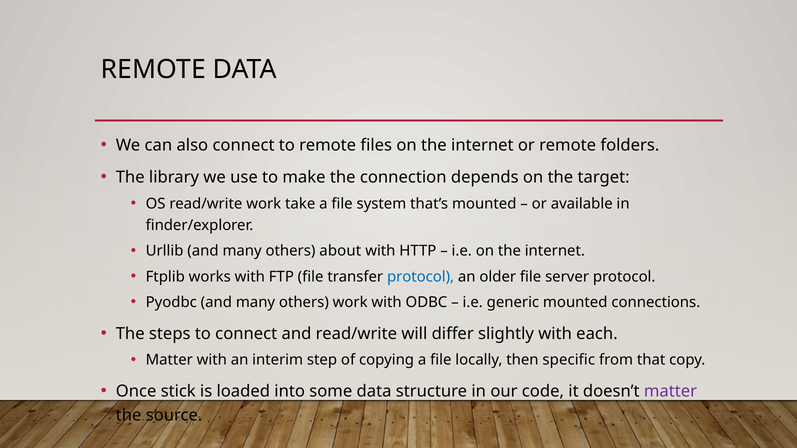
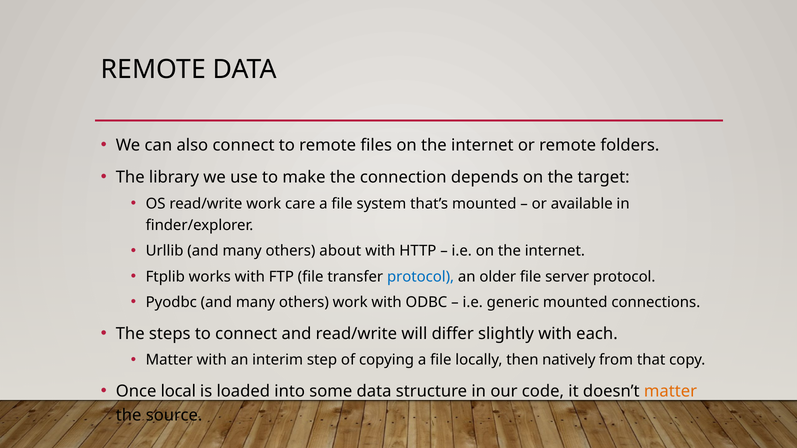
take: take -> care (300, 204)
specific: specific -> natively (569, 360)
stick: stick -> local (178, 392)
matter colour: purple -> orange (670, 392)
